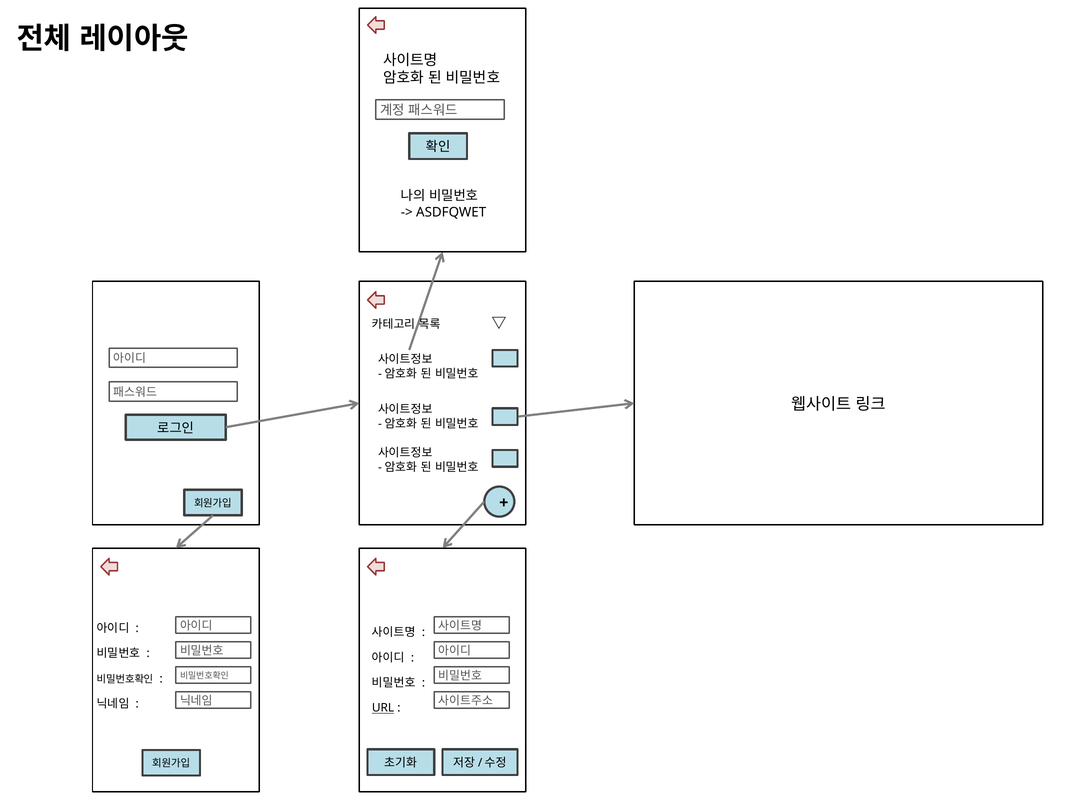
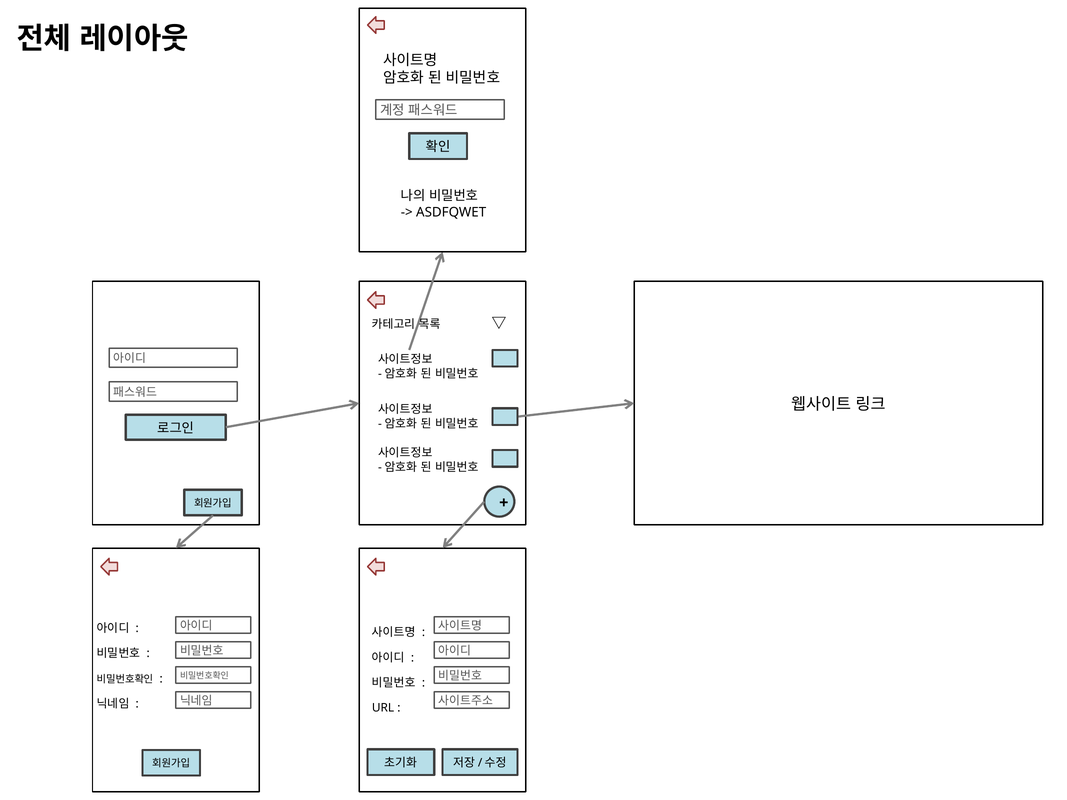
URL underline: present -> none (383, 708)
